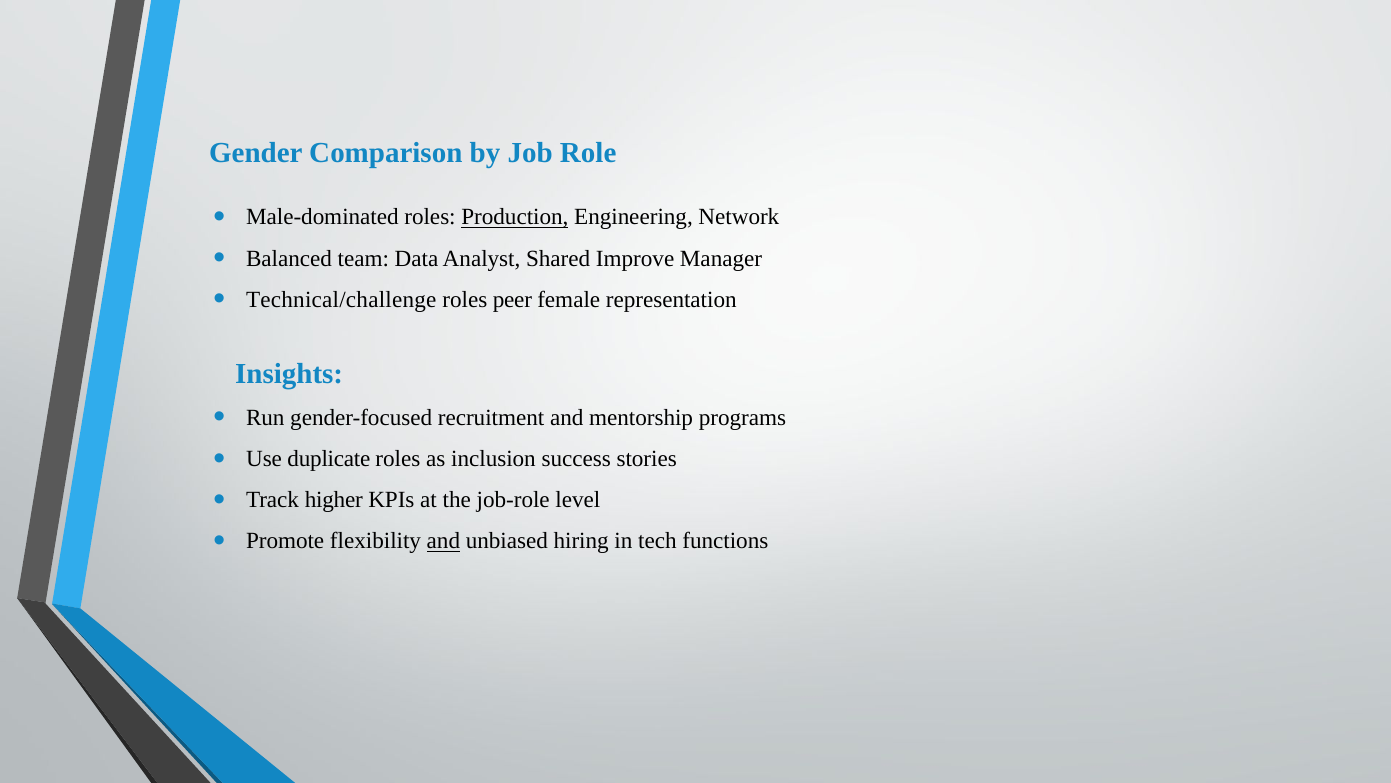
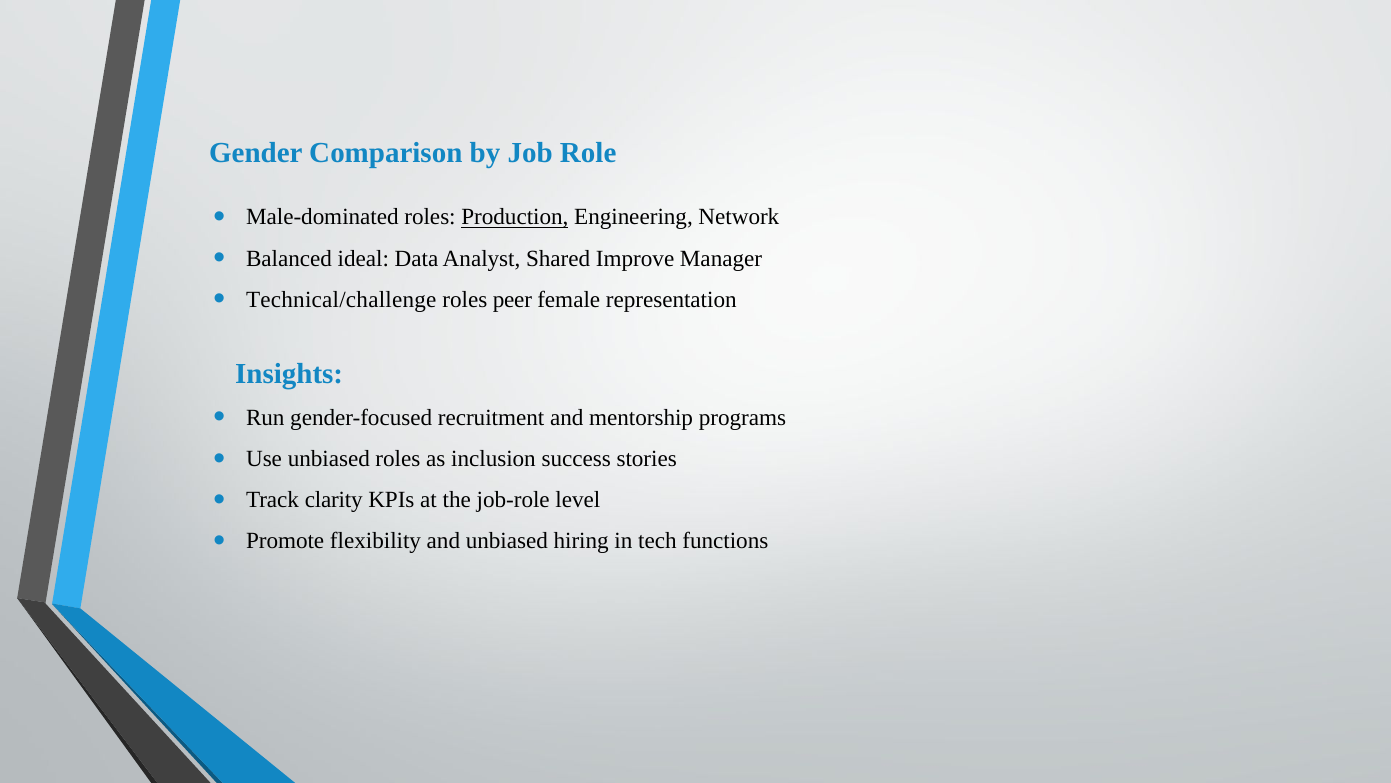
team: team -> ideal (363, 258)
Use duplicate: duplicate -> unbiased (329, 459)
higher: higher -> clarity (334, 500)
and underline: present -> none (443, 541)
